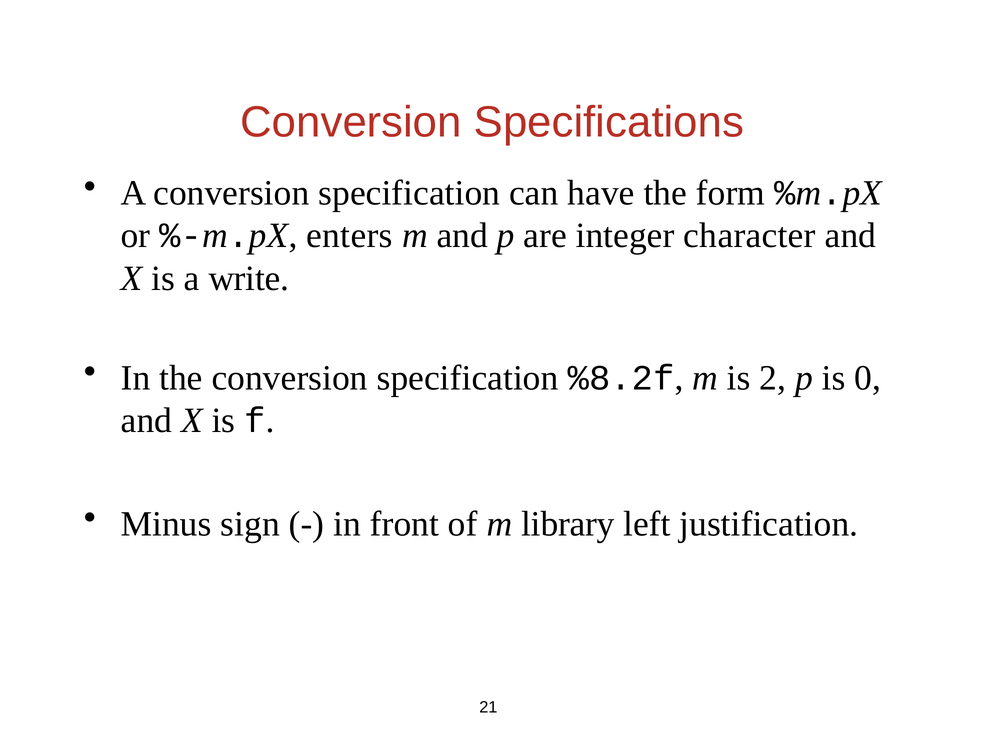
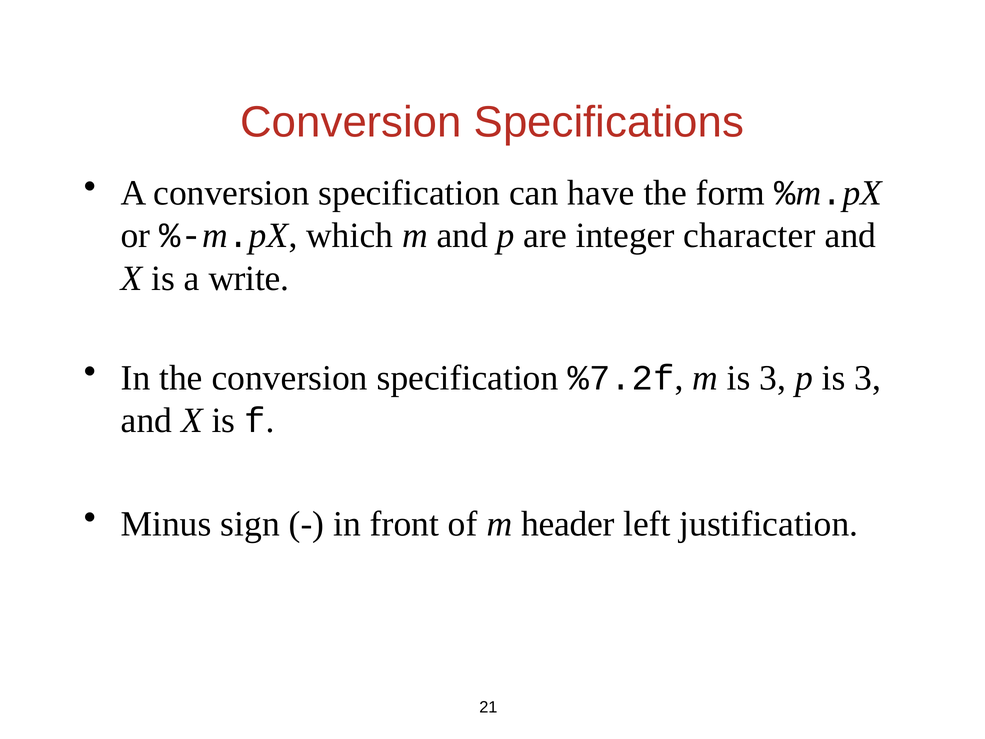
enters: enters -> which (350, 236)
%8.2f: %8.2f -> %7.2f (621, 378)
m is 2: 2 -> 3 (773, 378)
p is 0: 0 -> 3 (868, 378)
library: library -> header (568, 524)
